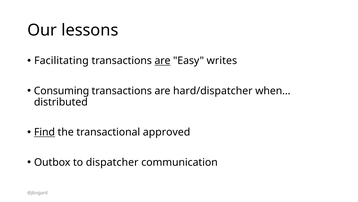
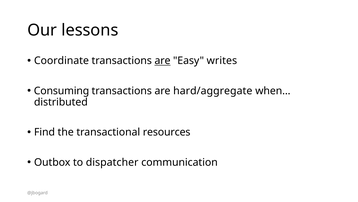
Facilitating: Facilitating -> Coordinate (61, 61)
hard/dispatcher: hard/dispatcher -> hard/aggregate (213, 91)
Find underline: present -> none (44, 132)
approved: approved -> resources (167, 132)
